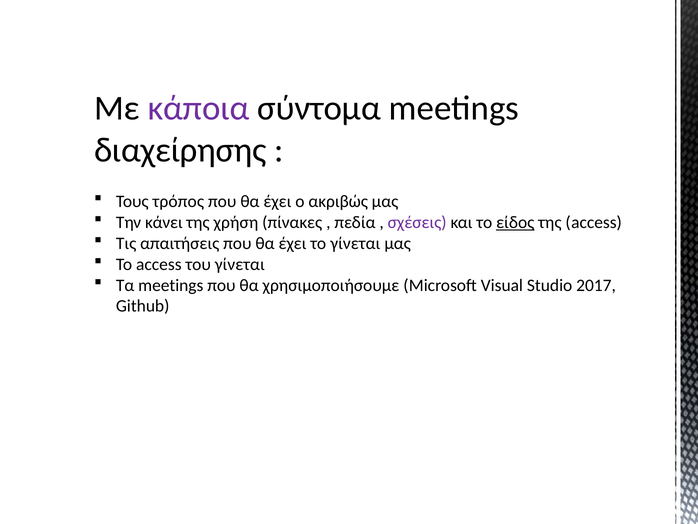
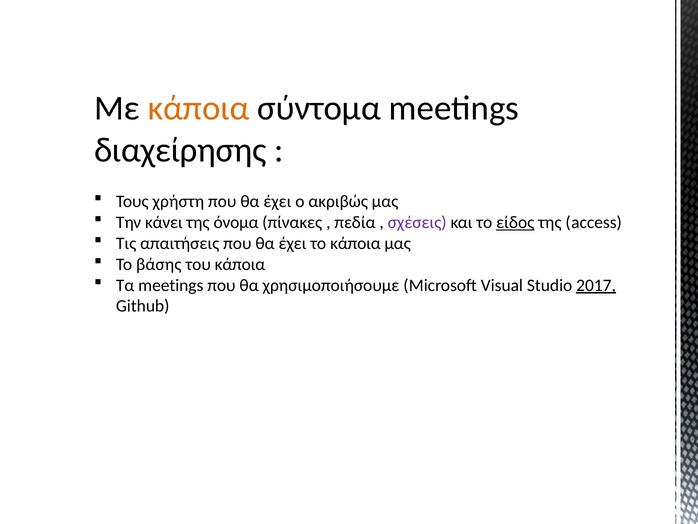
κάποια colour: purple -> orange (199, 108)
τρόπος: τρόπος -> χρήστη (178, 201)
χρήση: χρήση -> όνομα (236, 222)
το γίνεται: γίνεται -> κάποια (355, 243)
Το access: access -> βάσης (159, 264)
του γίνεται: γίνεται -> κάποια (240, 264)
2017 underline: none -> present (596, 285)
